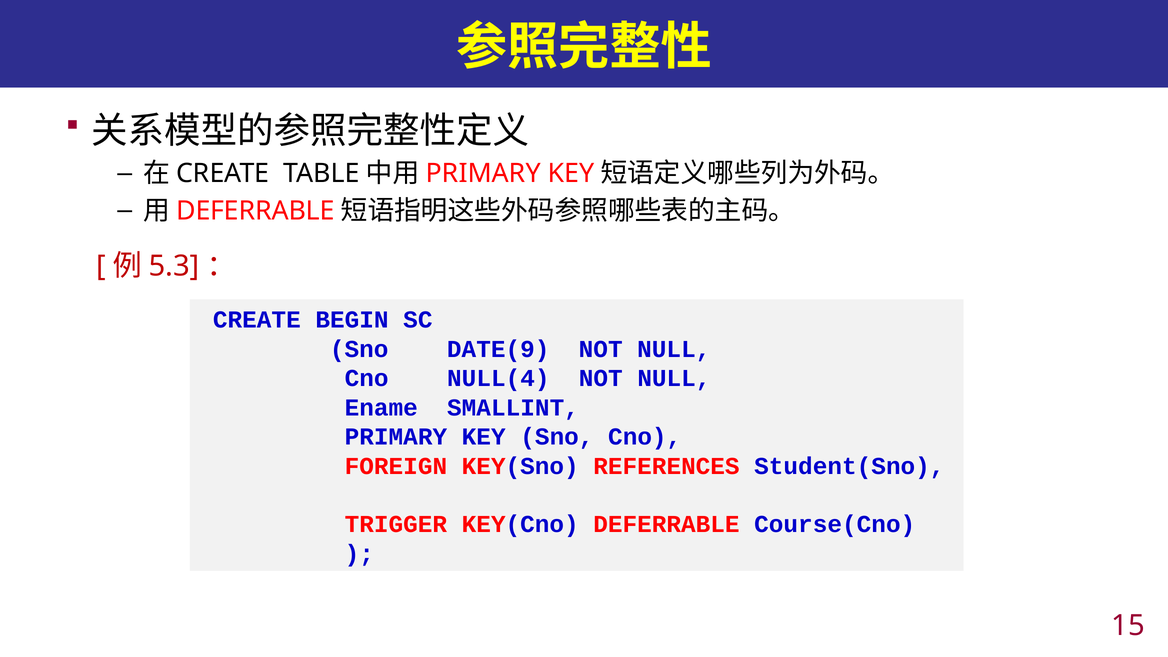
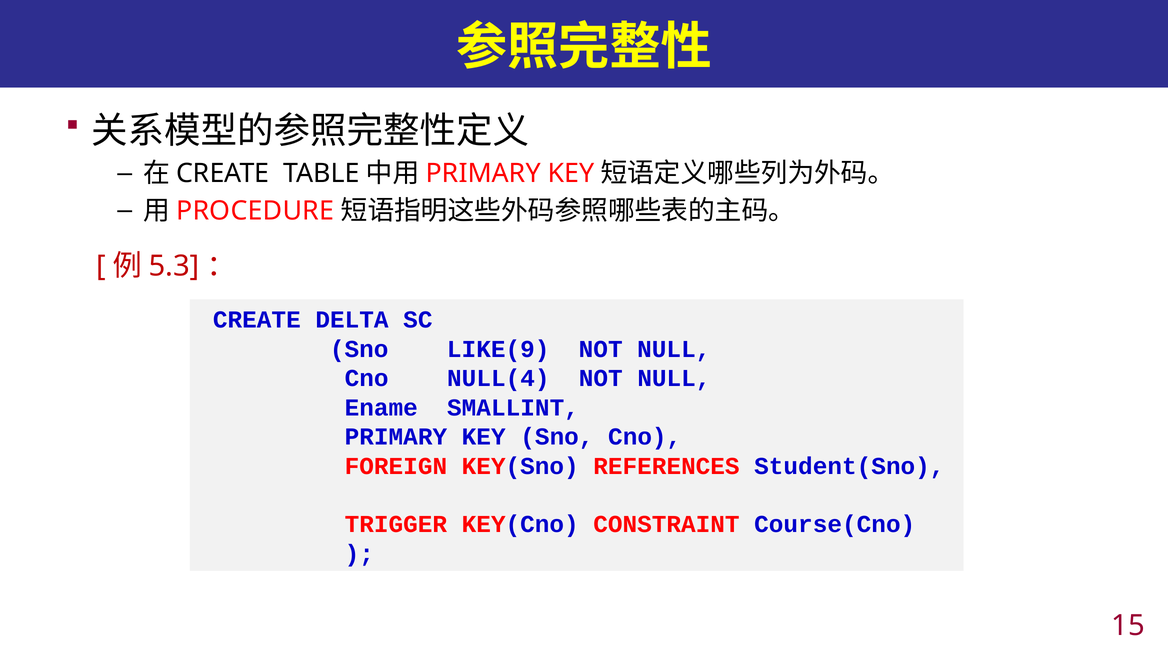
DEFERRABLE: DEFERRABLE -> PROCEDURE (255, 211)
BEGIN: BEGIN -> DELTA (352, 320)
DATE(9: DATE(9 -> LIKE(9 (498, 349)
KEY(Cno DEFERRABLE: DEFERRABLE -> CONSTRAINT (666, 524)
